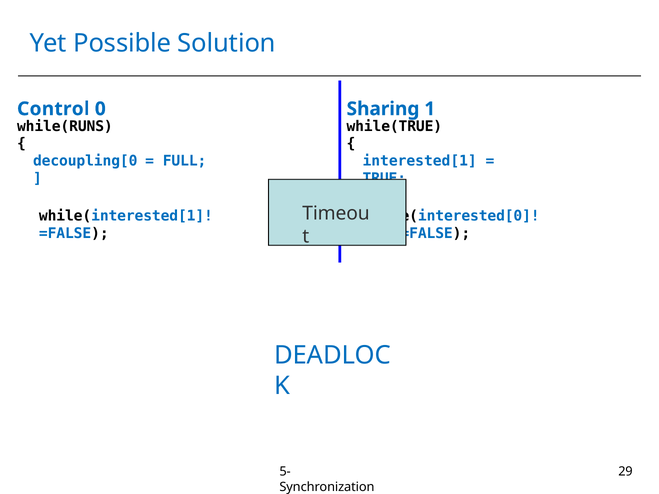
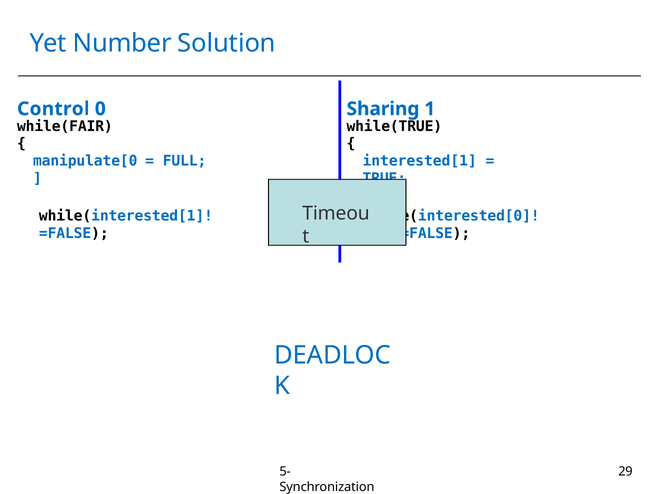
Possible: Possible -> Number (122, 43)
while(RUNS: while(RUNS -> while(FAIR (65, 127)
decoupling[0: decoupling[0 -> manipulate[0 (85, 161)
